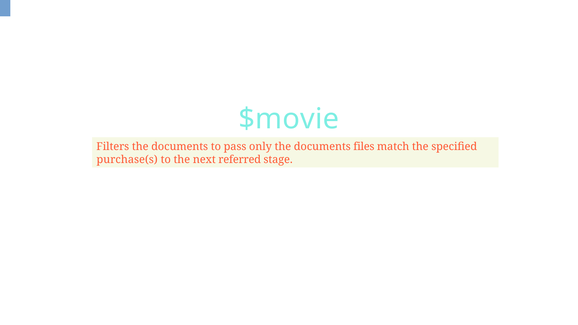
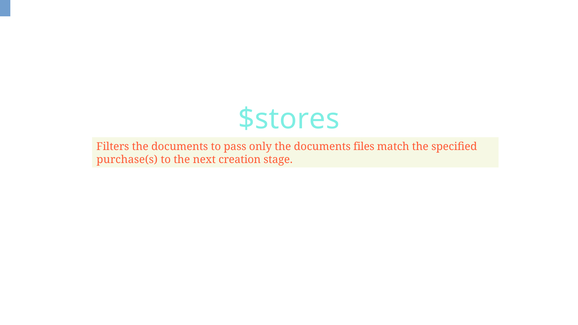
$movie: $movie -> $stores (289, 119)
referred: referred -> creation (240, 160)
